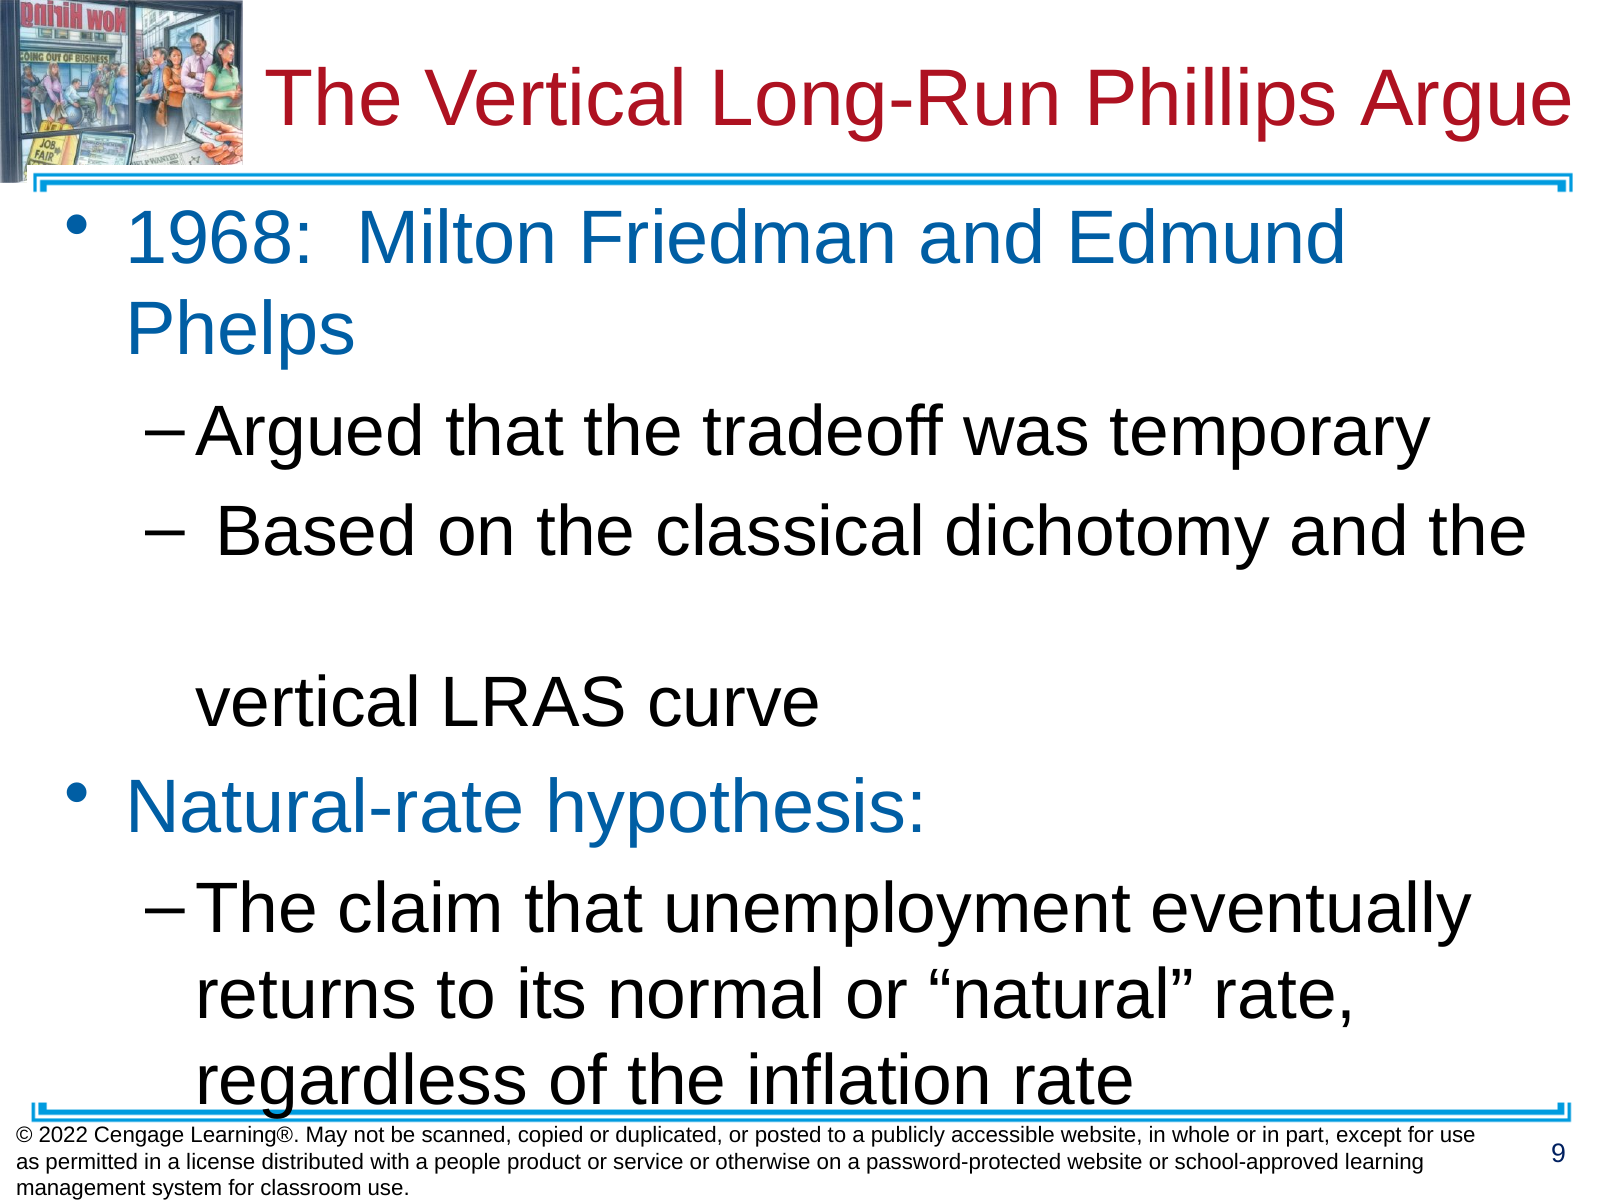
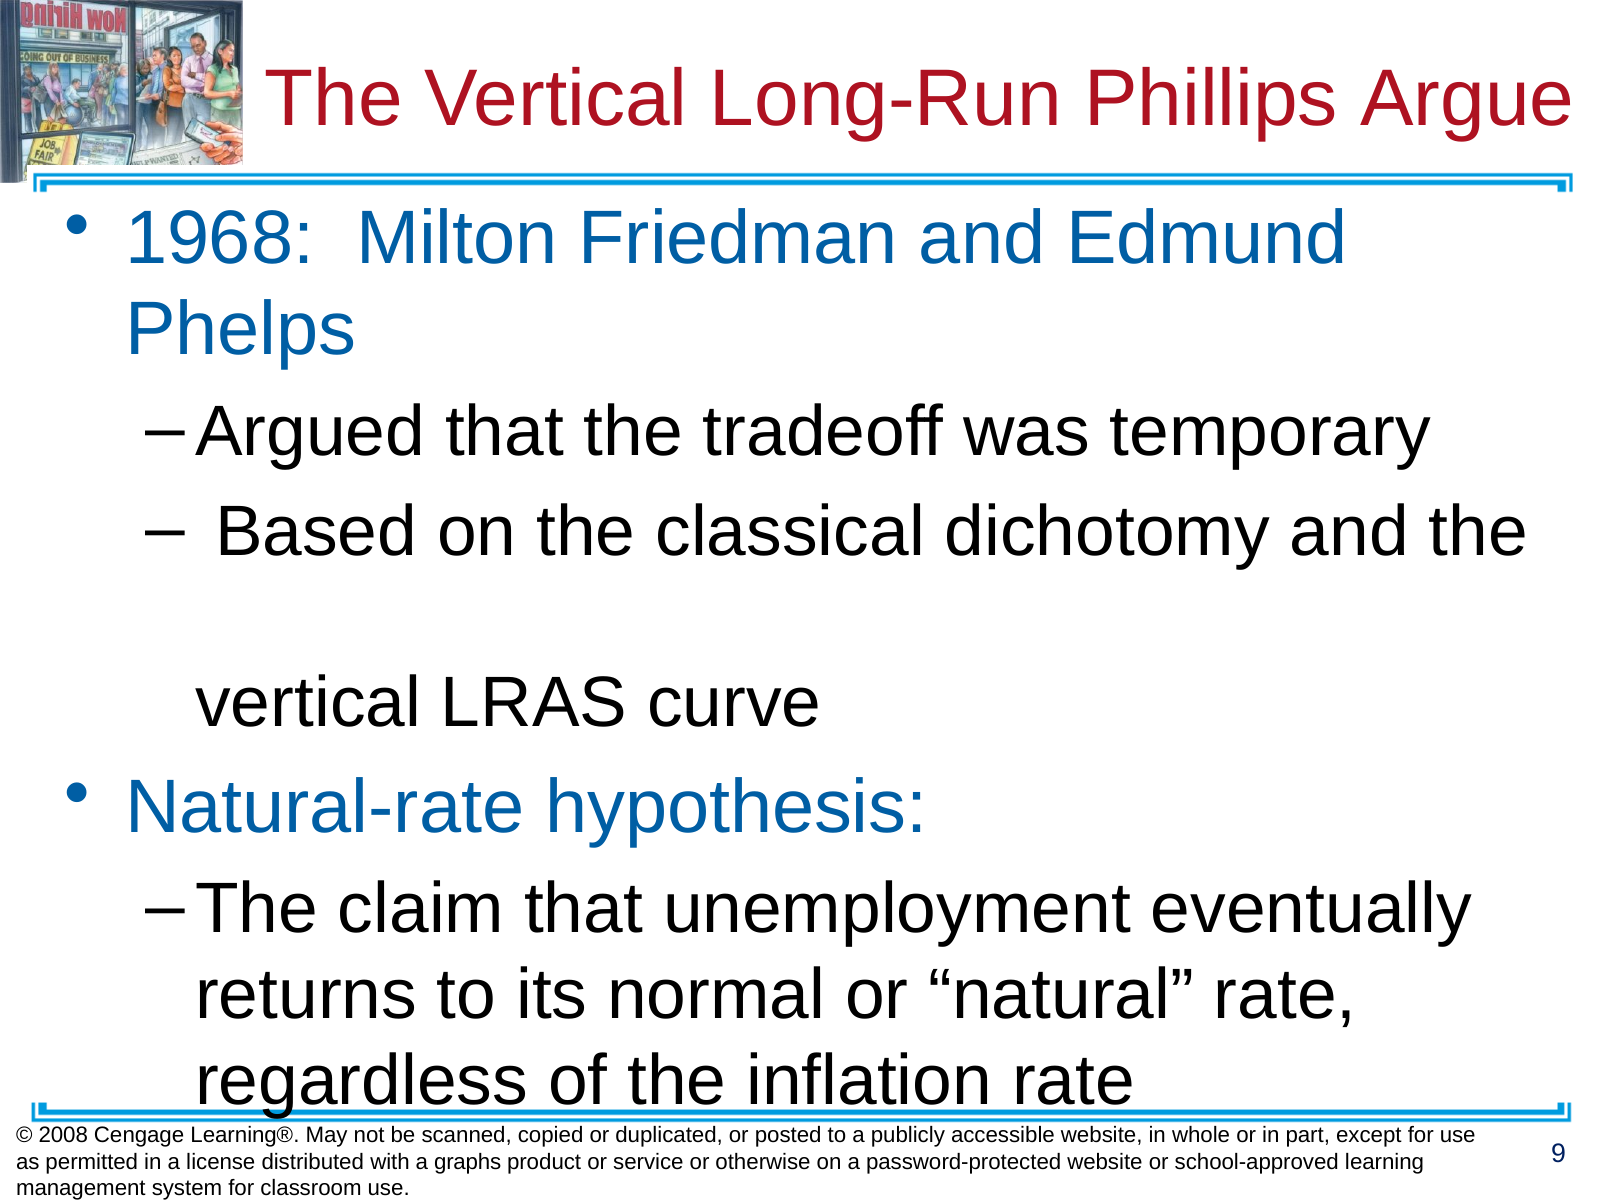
2022: 2022 -> 2008 (63, 1135)
people: people -> graphs (468, 1162)
